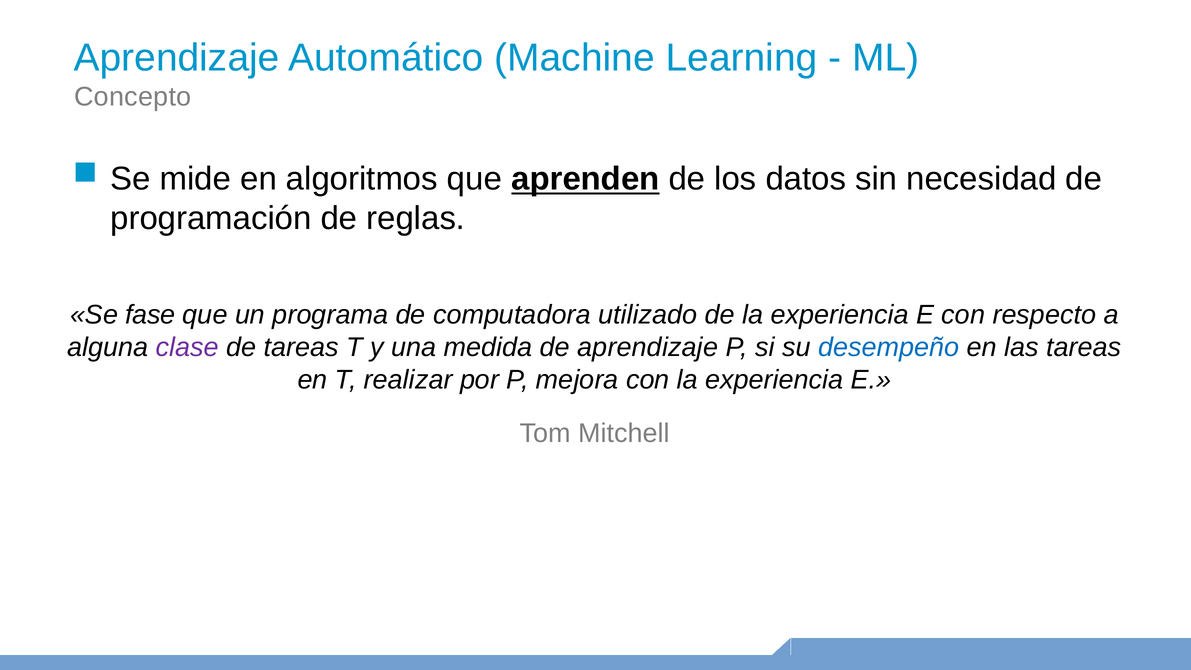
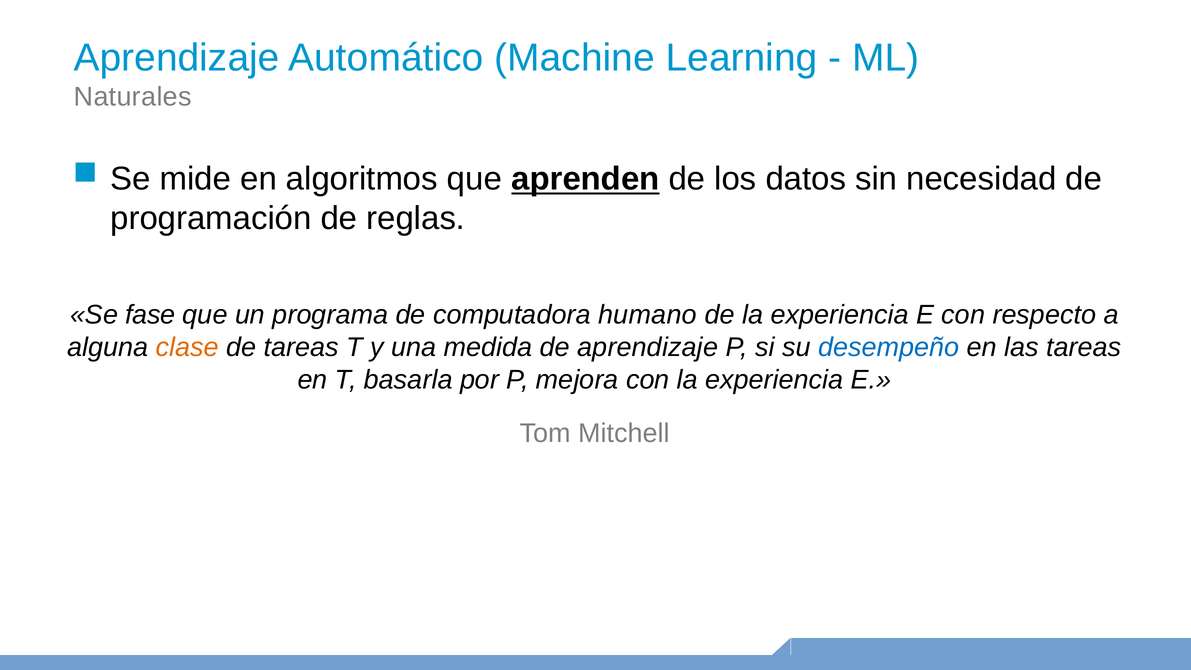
Concepto: Concepto -> Naturales (133, 97)
utilizado: utilizado -> humano (647, 315)
clase colour: purple -> orange (187, 347)
realizar: realizar -> basarla (408, 380)
